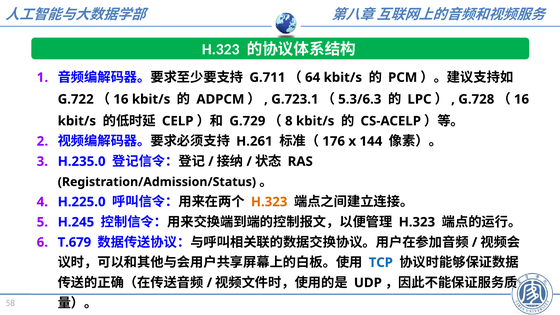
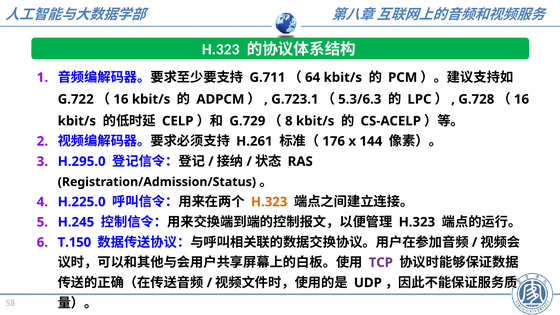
H.235.0: H.235.0 -> H.295.0 (82, 161)
T.679: T.679 -> T.150 (74, 242)
TCP colour: blue -> purple (381, 263)
